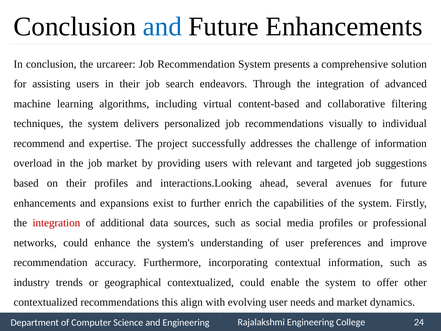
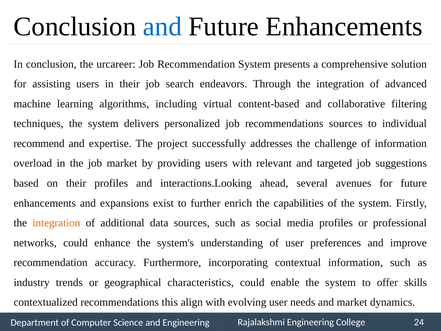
recommendations visually: visually -> sources (346, 124)
integration colour: red -> orange (56, 223)
geographical contextualized: contextualized -> characteristics (201, 282)
other: other -> skills (416, 282)
